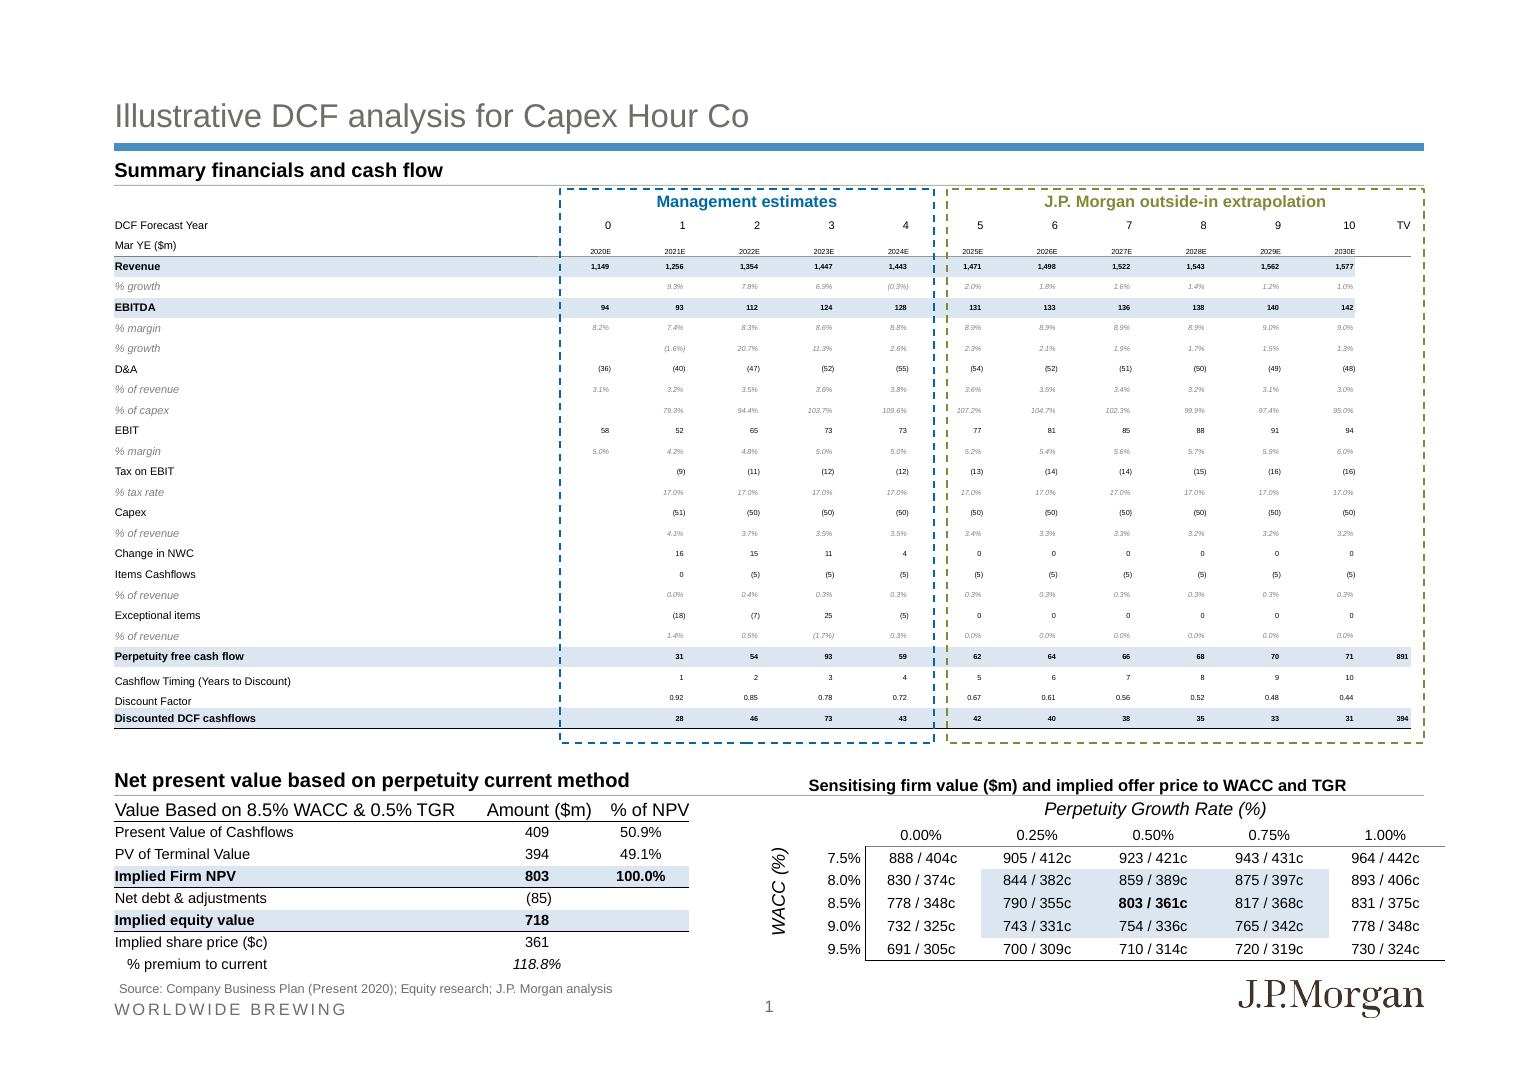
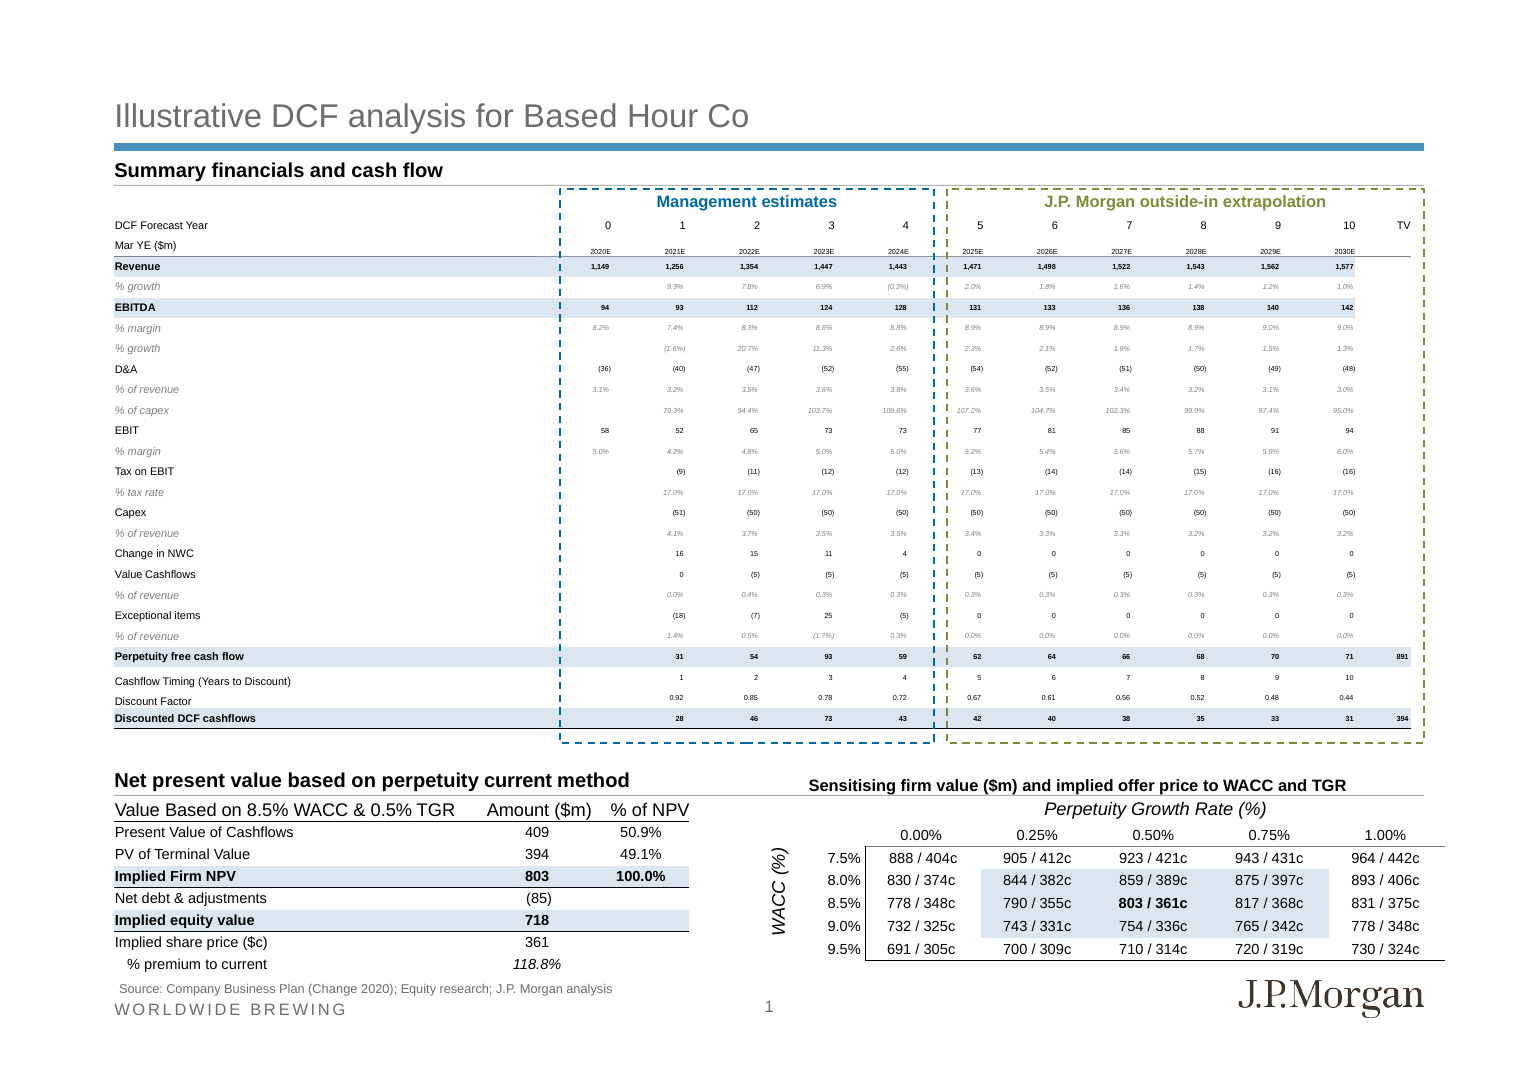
for Capex: Capex -> Based (570, 117)
Items: Items -> Value (129, 575)
Plan Present: Present -> Change (333, 990)
